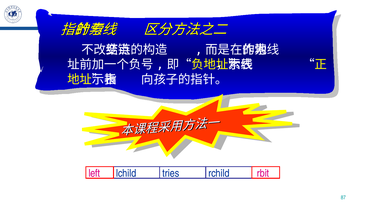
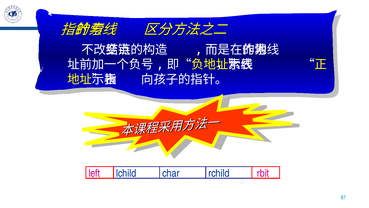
tries: tries -> char (171, 173)
